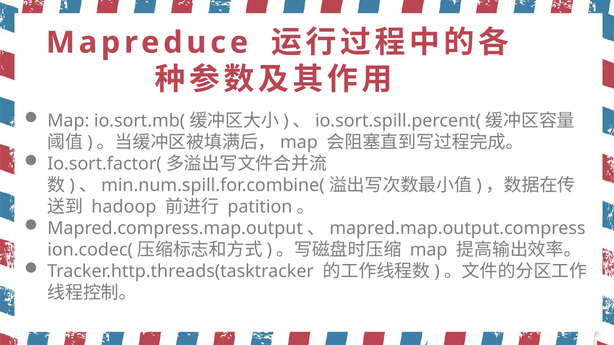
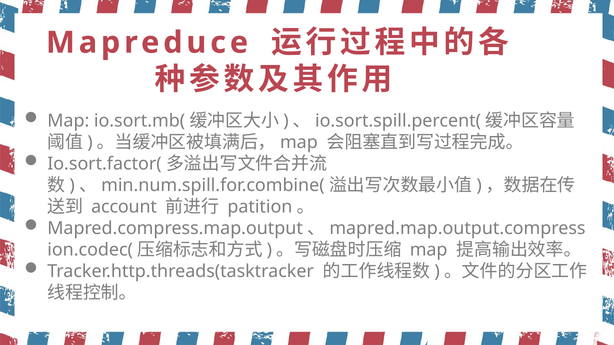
hadoop: hadoop -> account (124, 207)
